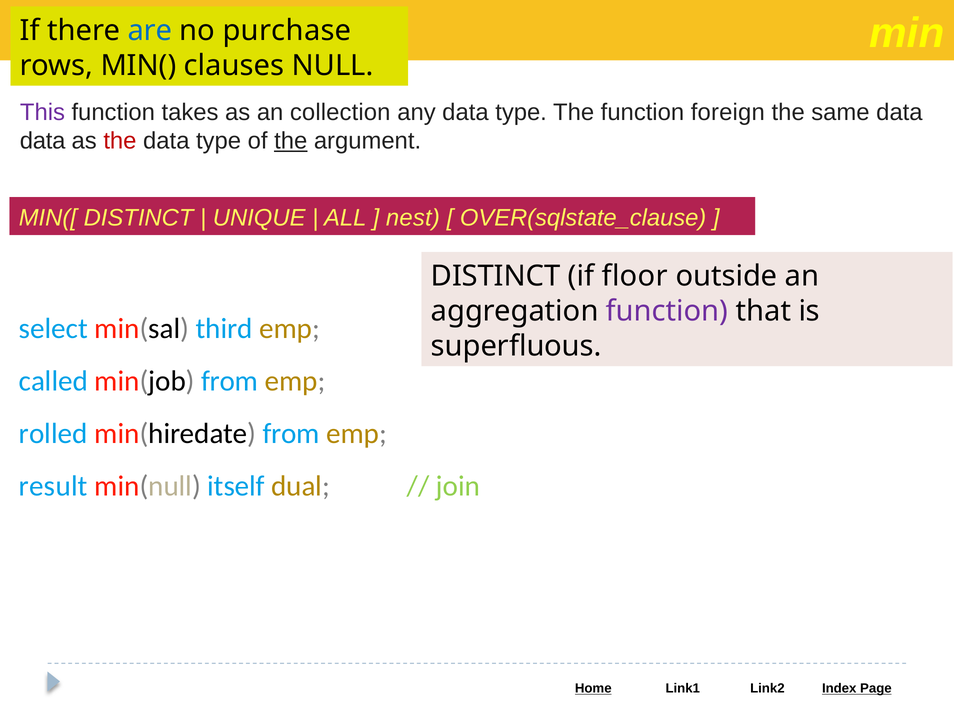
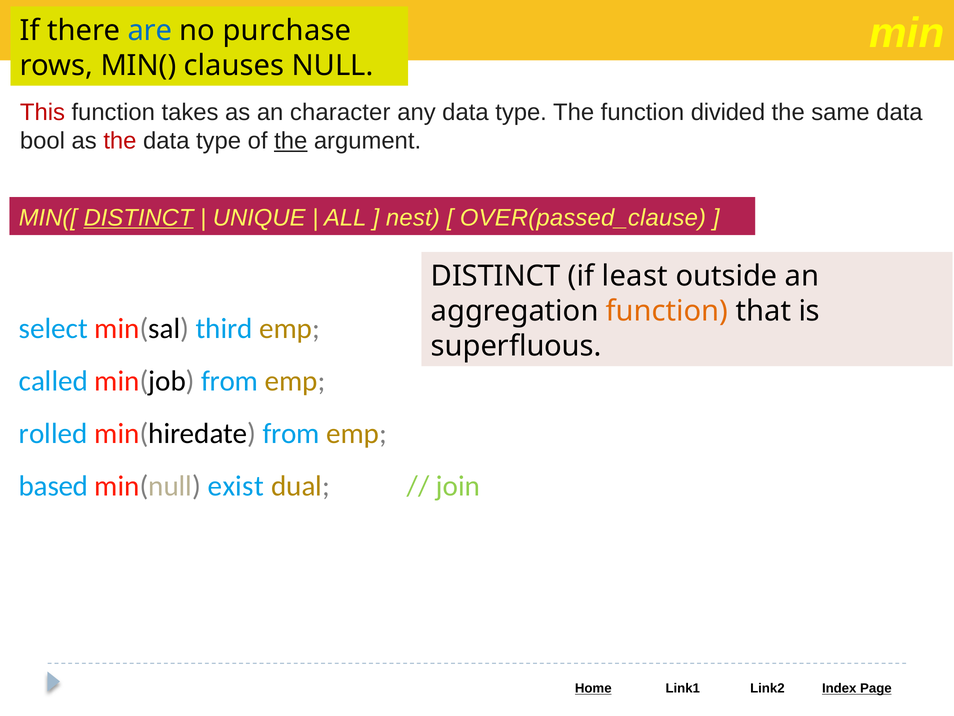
This colour: purple -> red (42, 112)
collection: collection -> character (340, 112)
foreign: foreign -> divided (728, 112)
data: data -> bool (43, 141)
DISTINCT underline: none -> present (139, 218)
OVER(sqlstate_clause: OVER(sqlstate_clause -> OVER(passed_clause (583, 218)
floor: floor -> least (635, 276)
function colour: purple -> orange (667, 311)
result: result -> based (53, 486)
itself: itself -> exist (236, 486)
